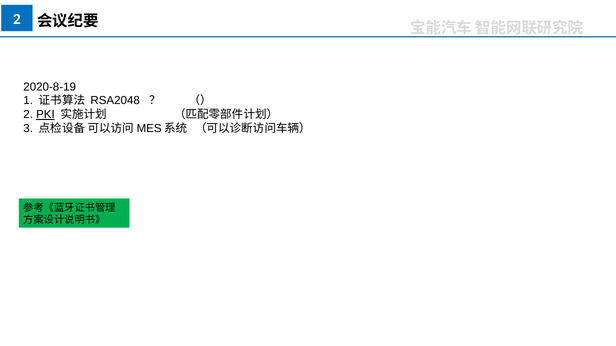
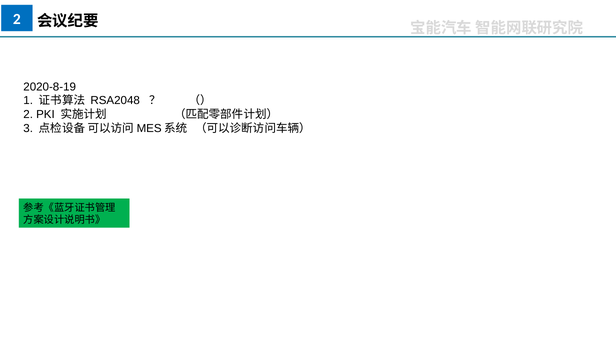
PKI underline: present -> none (45, 115)
